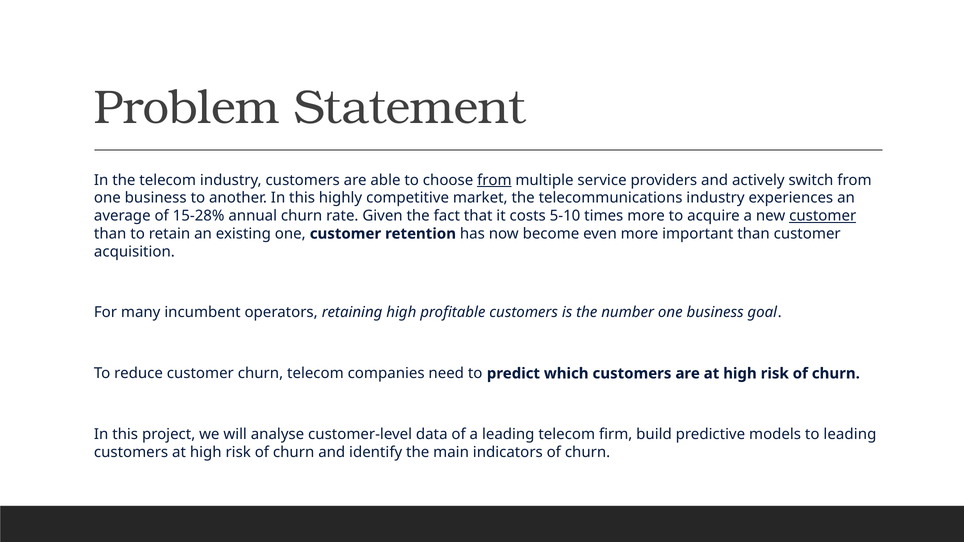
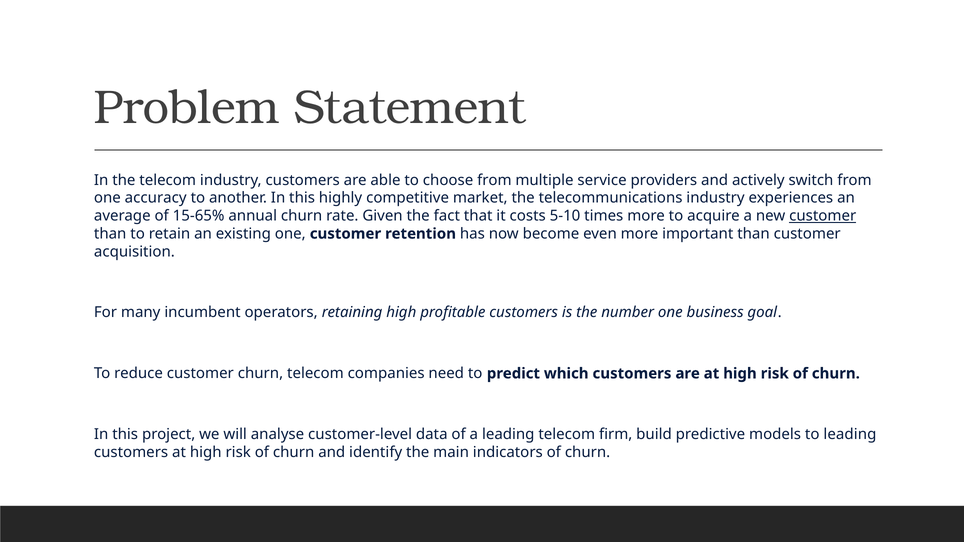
from underline: present -> none (494, 180)
business: business -> accuracy (156, 198)
15-28%: 15-28% -> 15-65% (199, 216)
